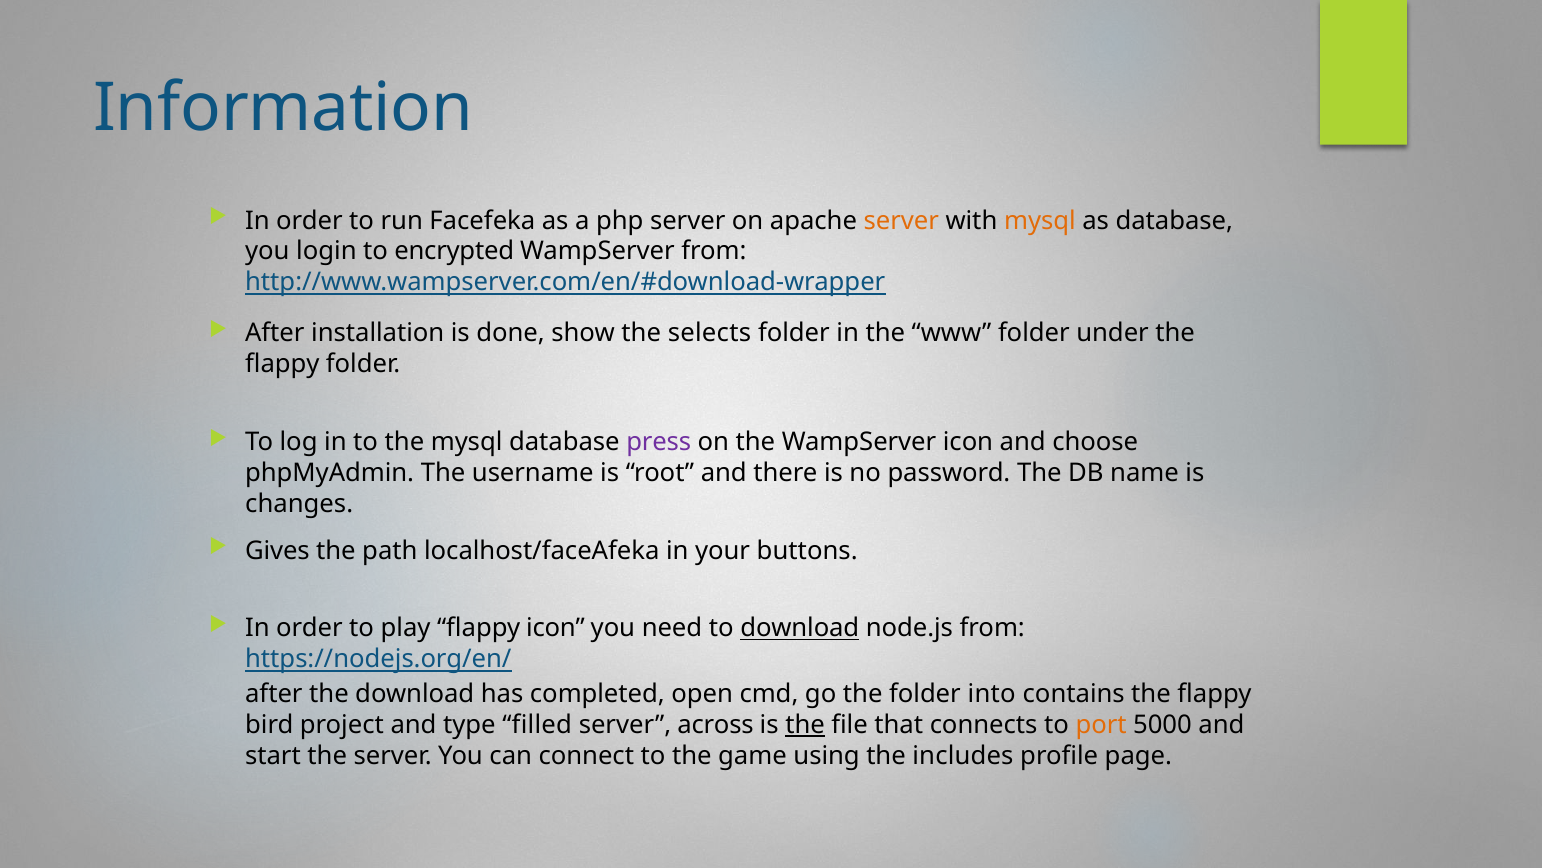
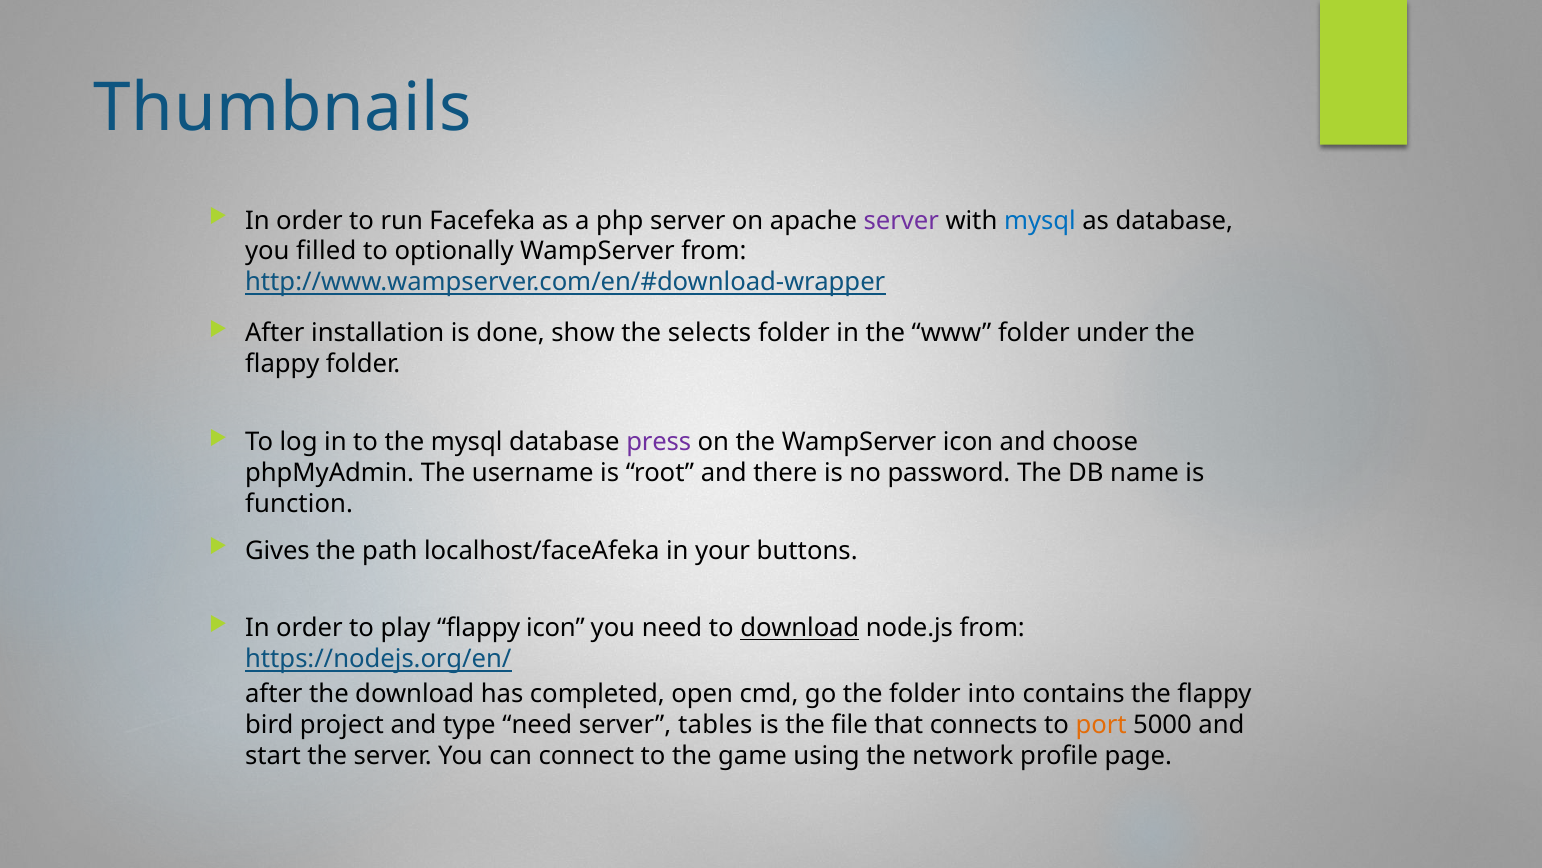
Information: Information -> Thumbnails (283, 108)
server colour: orange -> purple (901, 221)
mysql colour: orange -> blue (1040, 221)
login: login -> filled (326, 251)
encrypted: encrypted -> optionally (454, 251)
changes: changes -> function (299, 503)
type filled: filled -> need (537, 724)
across: across -> tables (715, 724)
the underline: present -> none (805, 724)
includes: includes -> network (963, 755)
